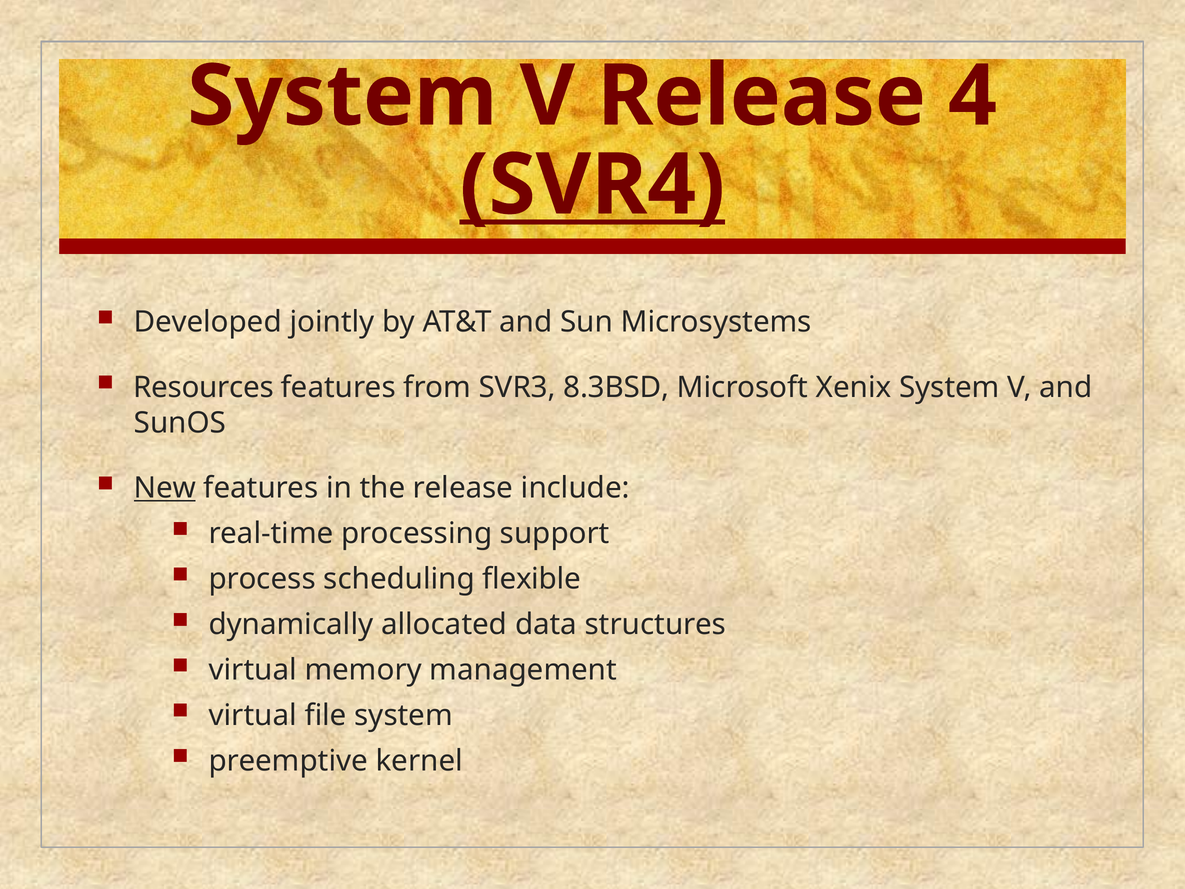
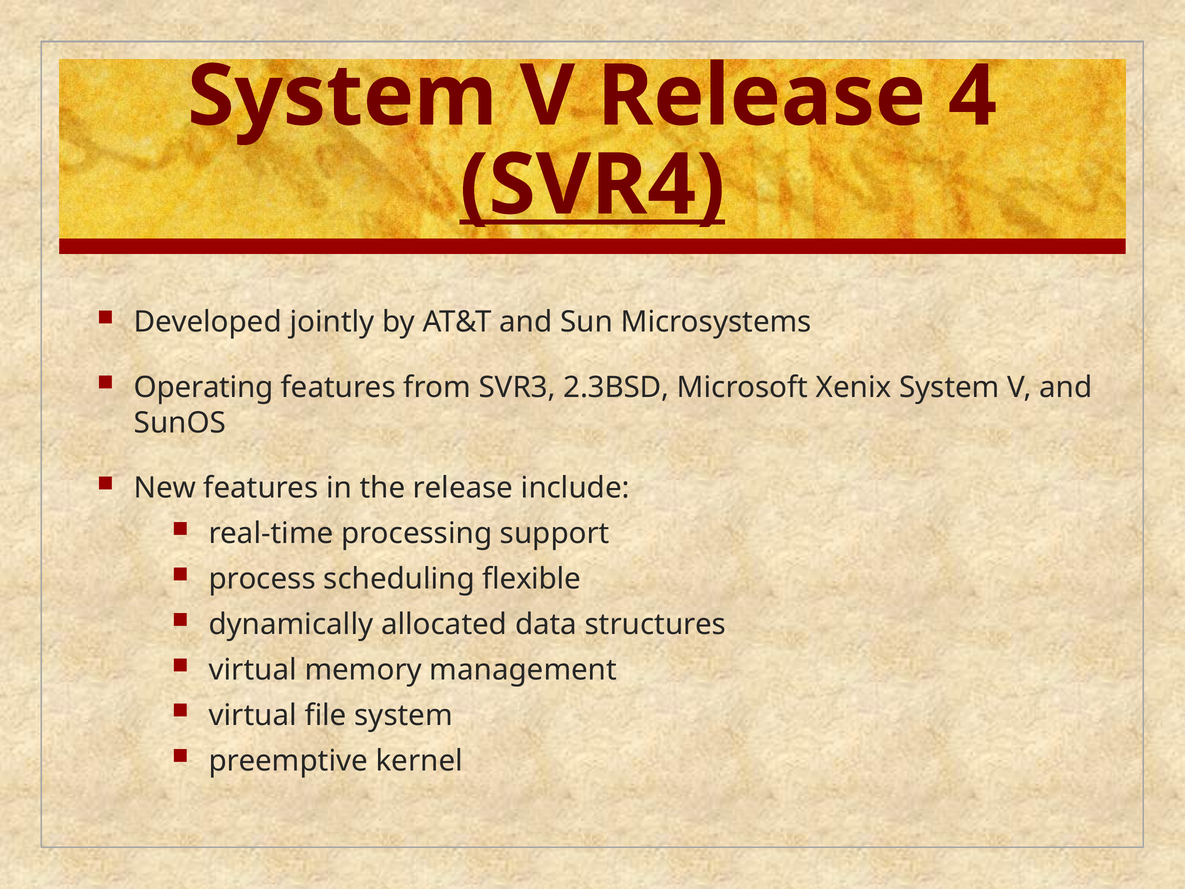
Resources: Resources -> Operating (204, 387)
8.3BSD: 8.3BSD -> 2.3BSD (616, 387)
New underline: present -> none (165, 488)
